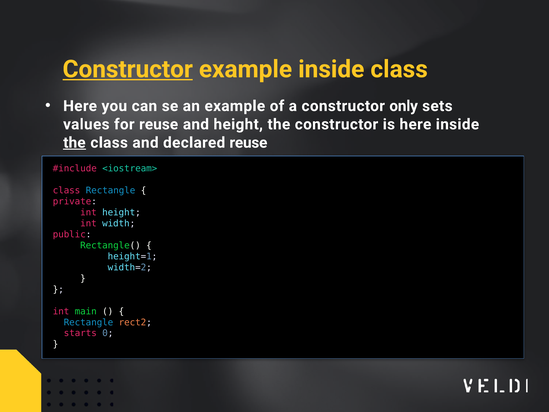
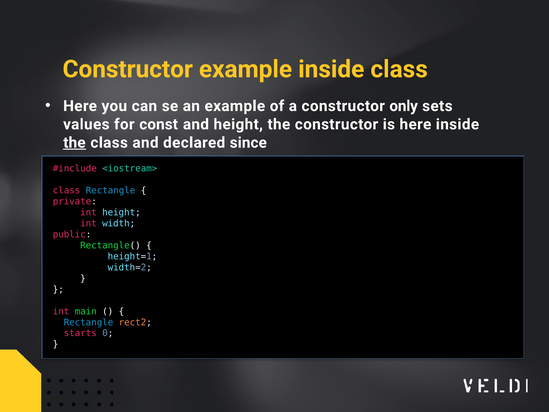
Constructor underline: present -> none (128, 69)
for reuse: reuse -> const (159, 124)
declared reuse: reuse -> since (248, 143)
